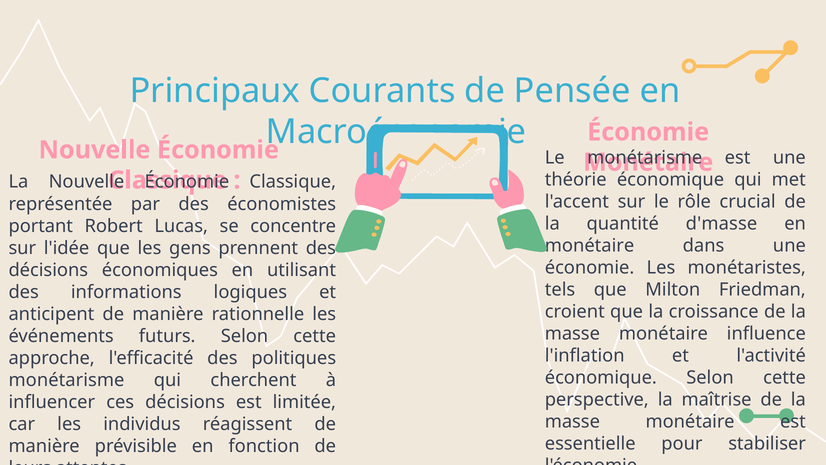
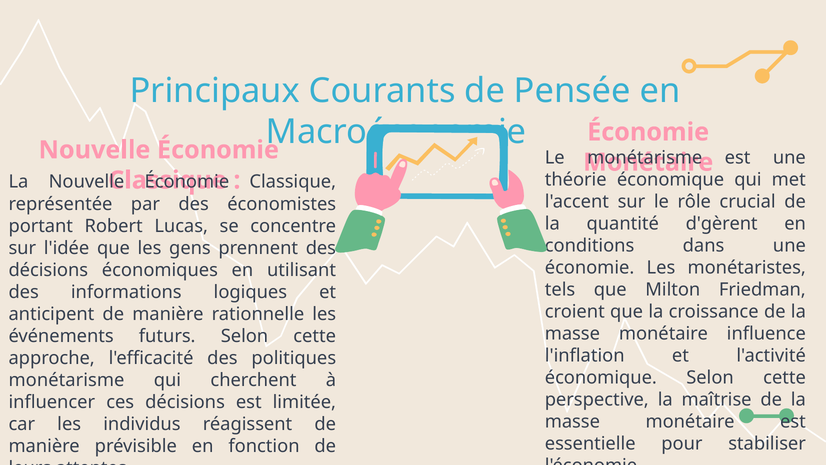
d'masse: d'masse -> d'gèrent (722, 223)
monétaire: monétaire -> conditions (590, 245)
